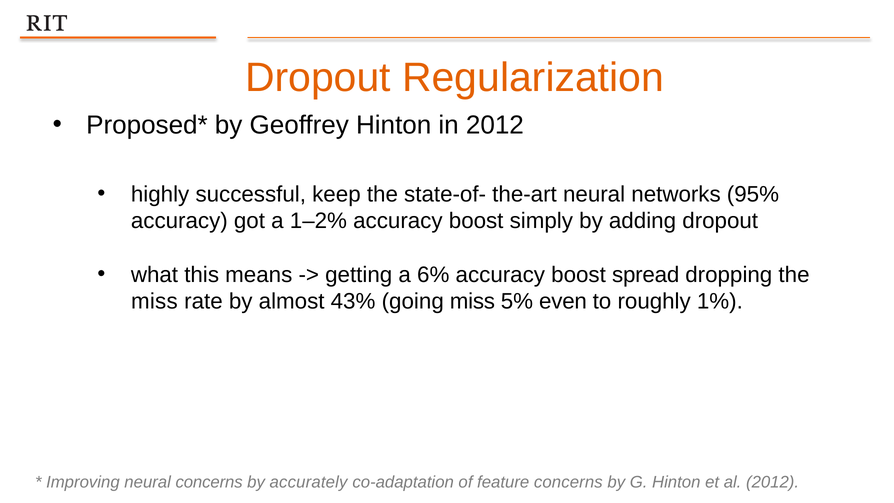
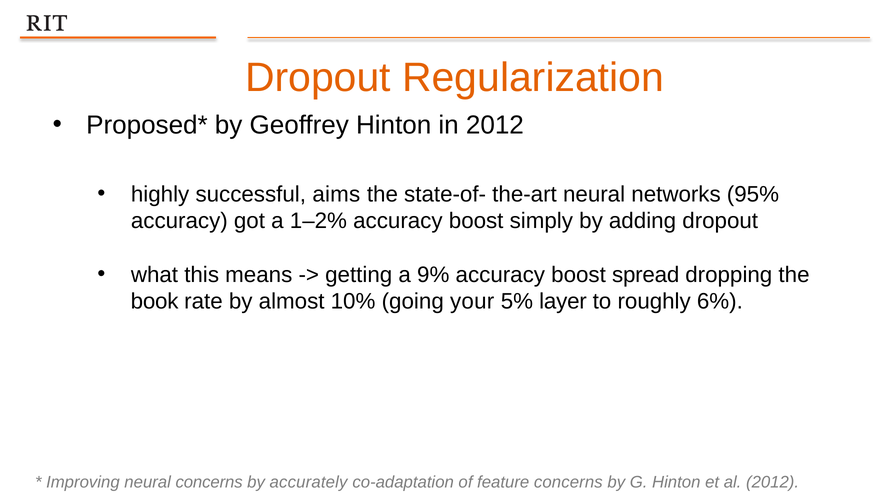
keep: keep -> aims (336, 194)
6%: 6% -> 9% (433, 275)
miss: miss -> book (155, 301)
43%: 43% -> 10% (353, 301)
going miss: miss -> your (472, 301)
even: even -> layer (563, 301)
1%: 1% -> 6% (720, 301)
